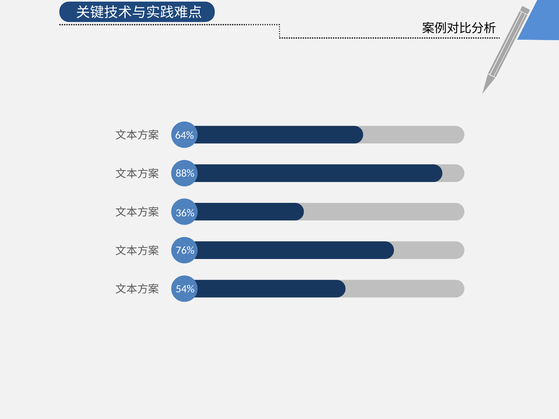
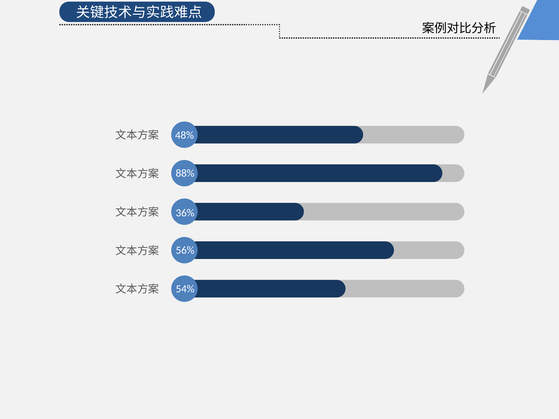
64%: 64% -> 48% (185, 135)
76%: 76% -> 56% (185, 250)
